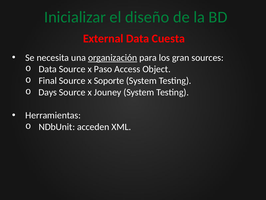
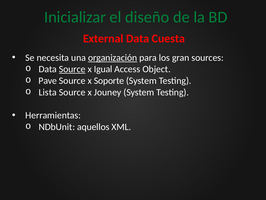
Source underline: none -> present (72, 69)
Paso: Paso -> Igual (103, 69)
Final: Final -> Pave (48, 81)
Days: Days -> Lista (48, 92)
acceden: acceden -> aquellos (93, 127)
